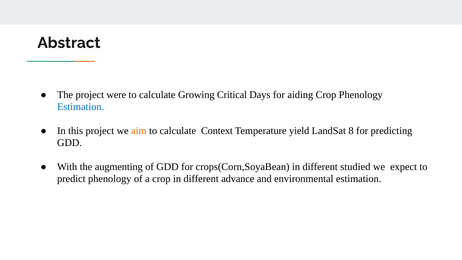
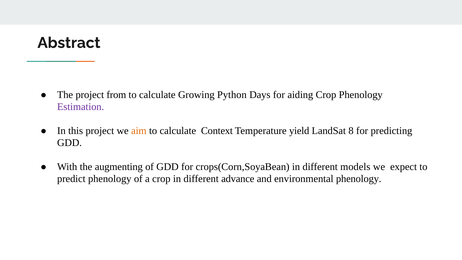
were: were -> from (116, 95)
Critical: Critical -> Python (232, 95)
Estimation colour: blue -> purple (81, 107)
studied: studied -> models (355, 167)
environmental estimation: estimation -> phenology (359, 179)
